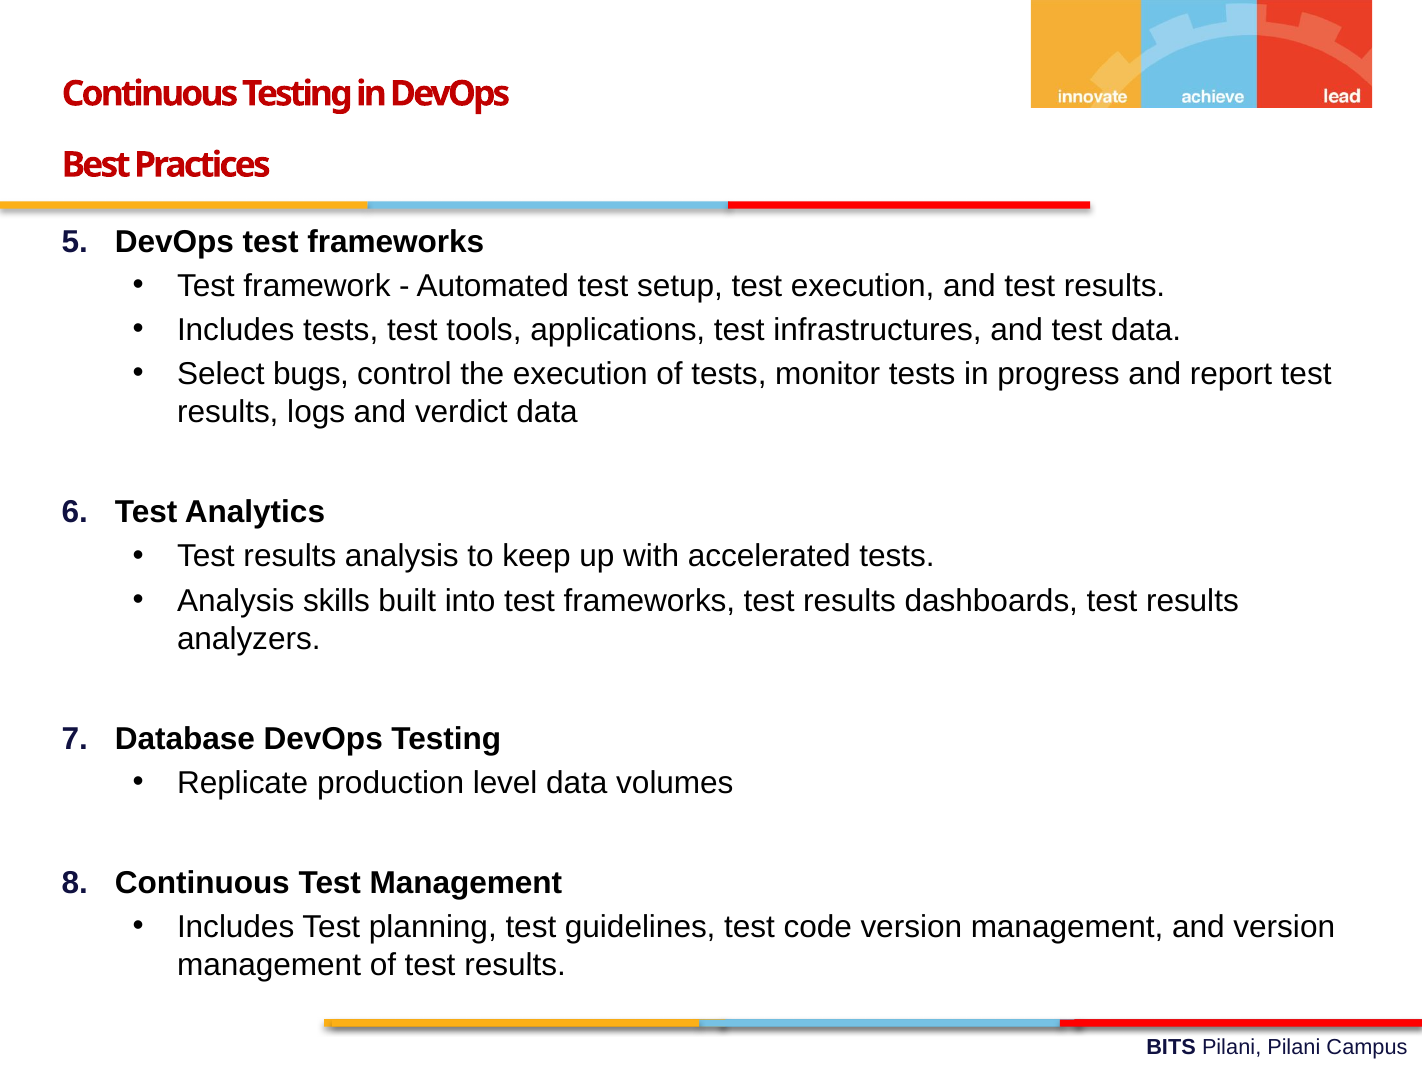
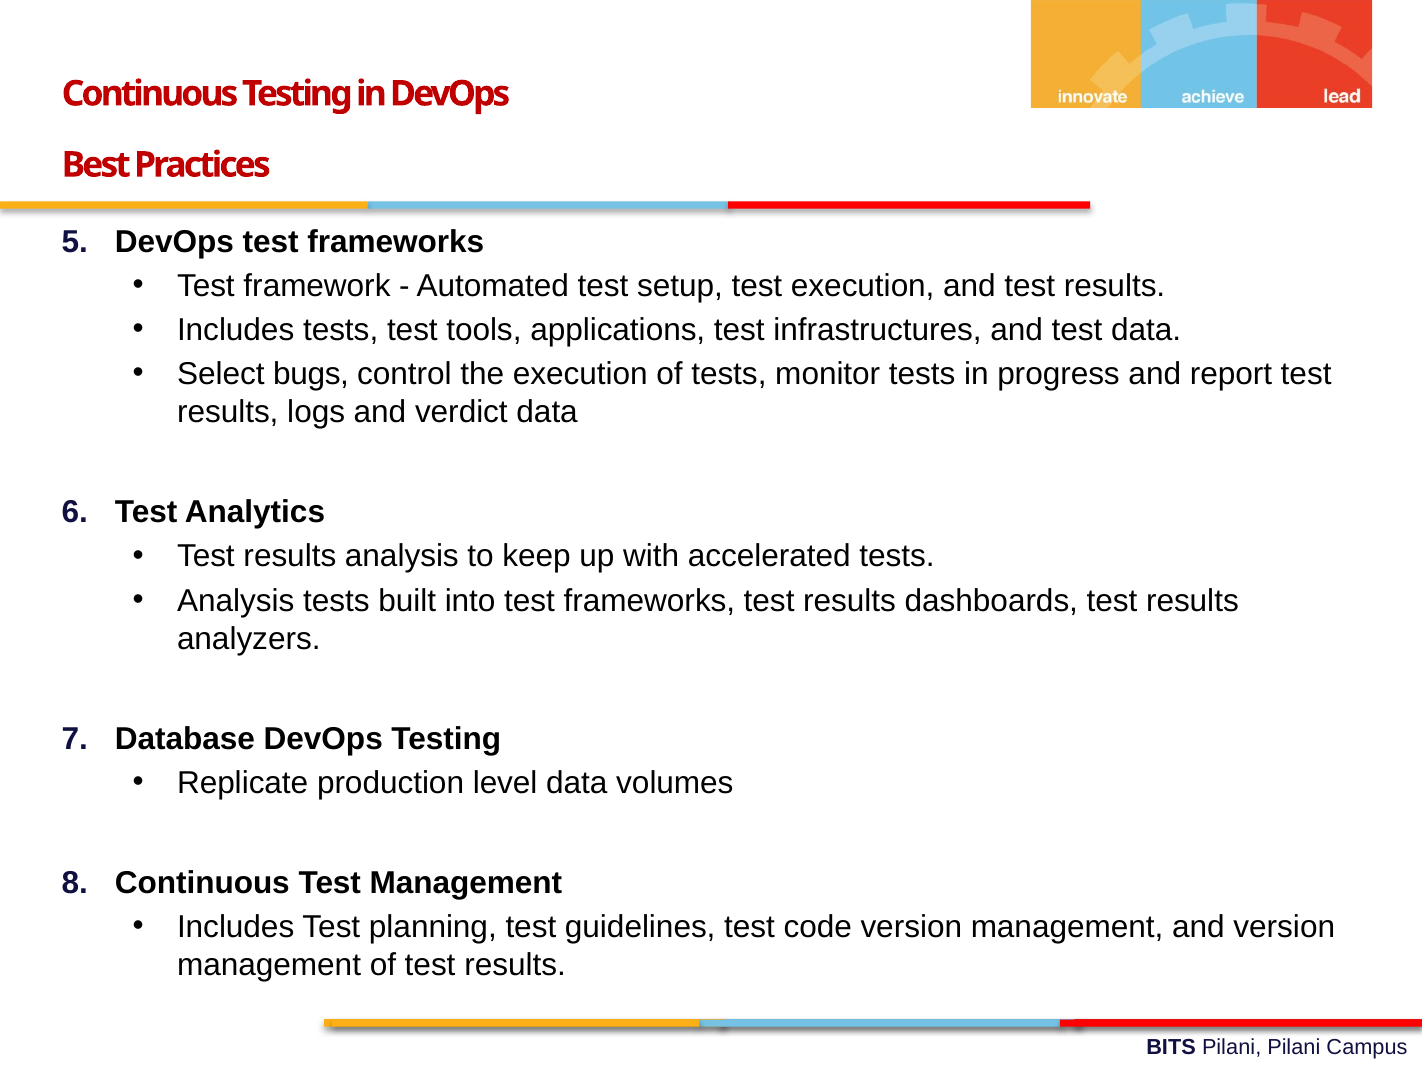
Analysis skills: skills -> tests (336, 601)
